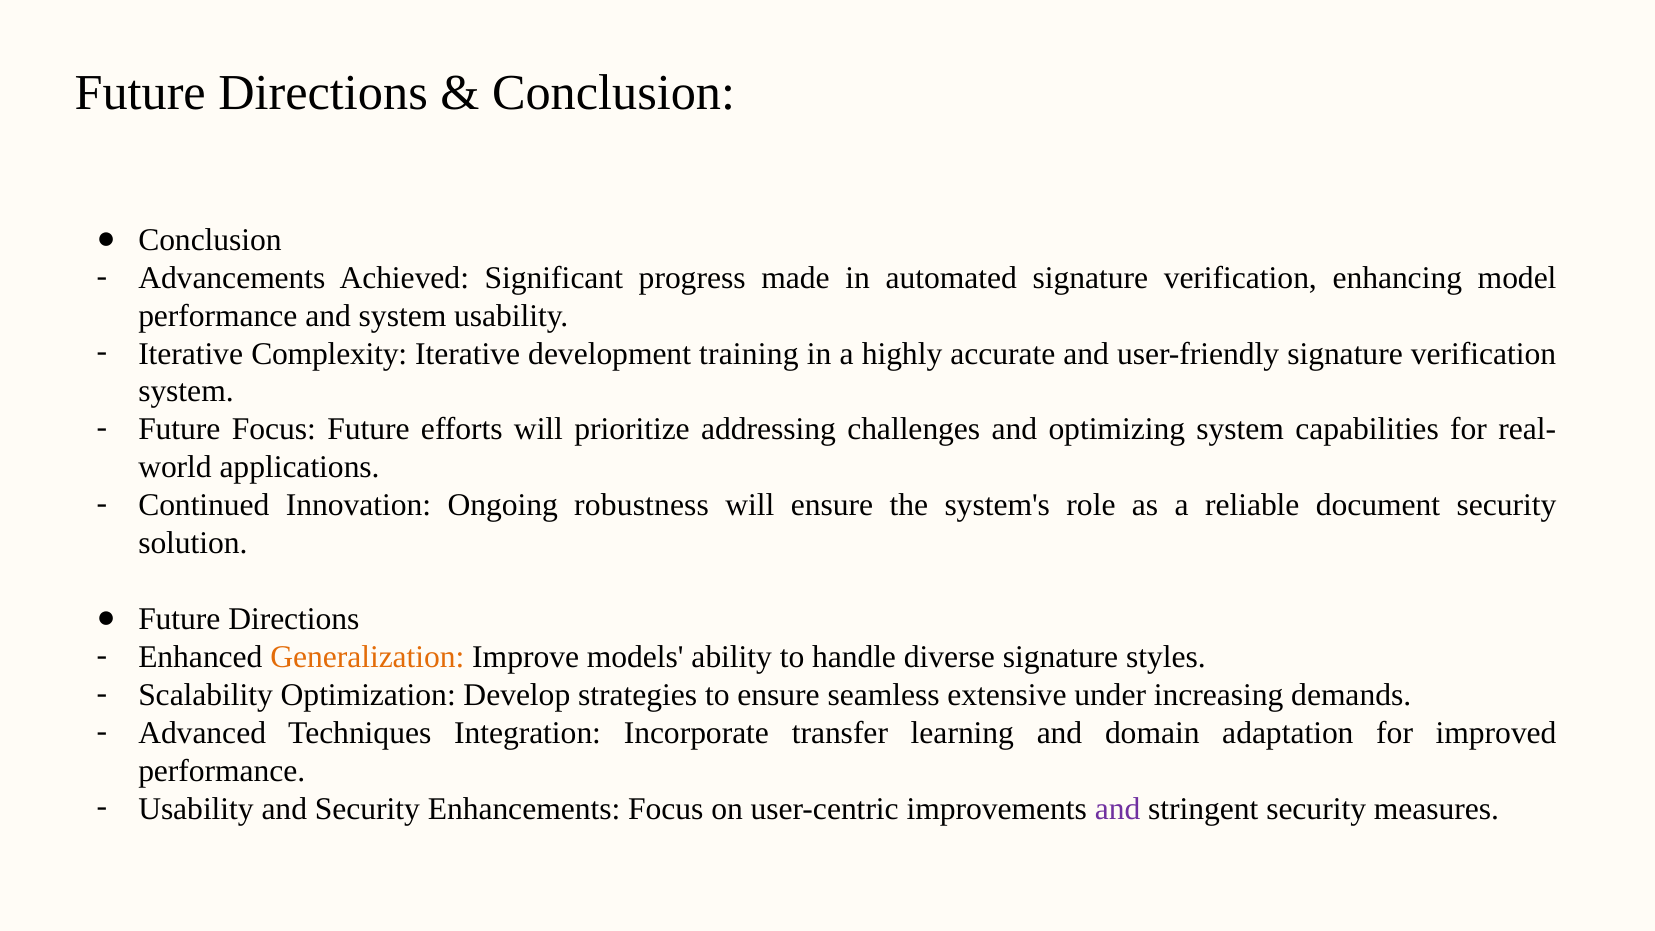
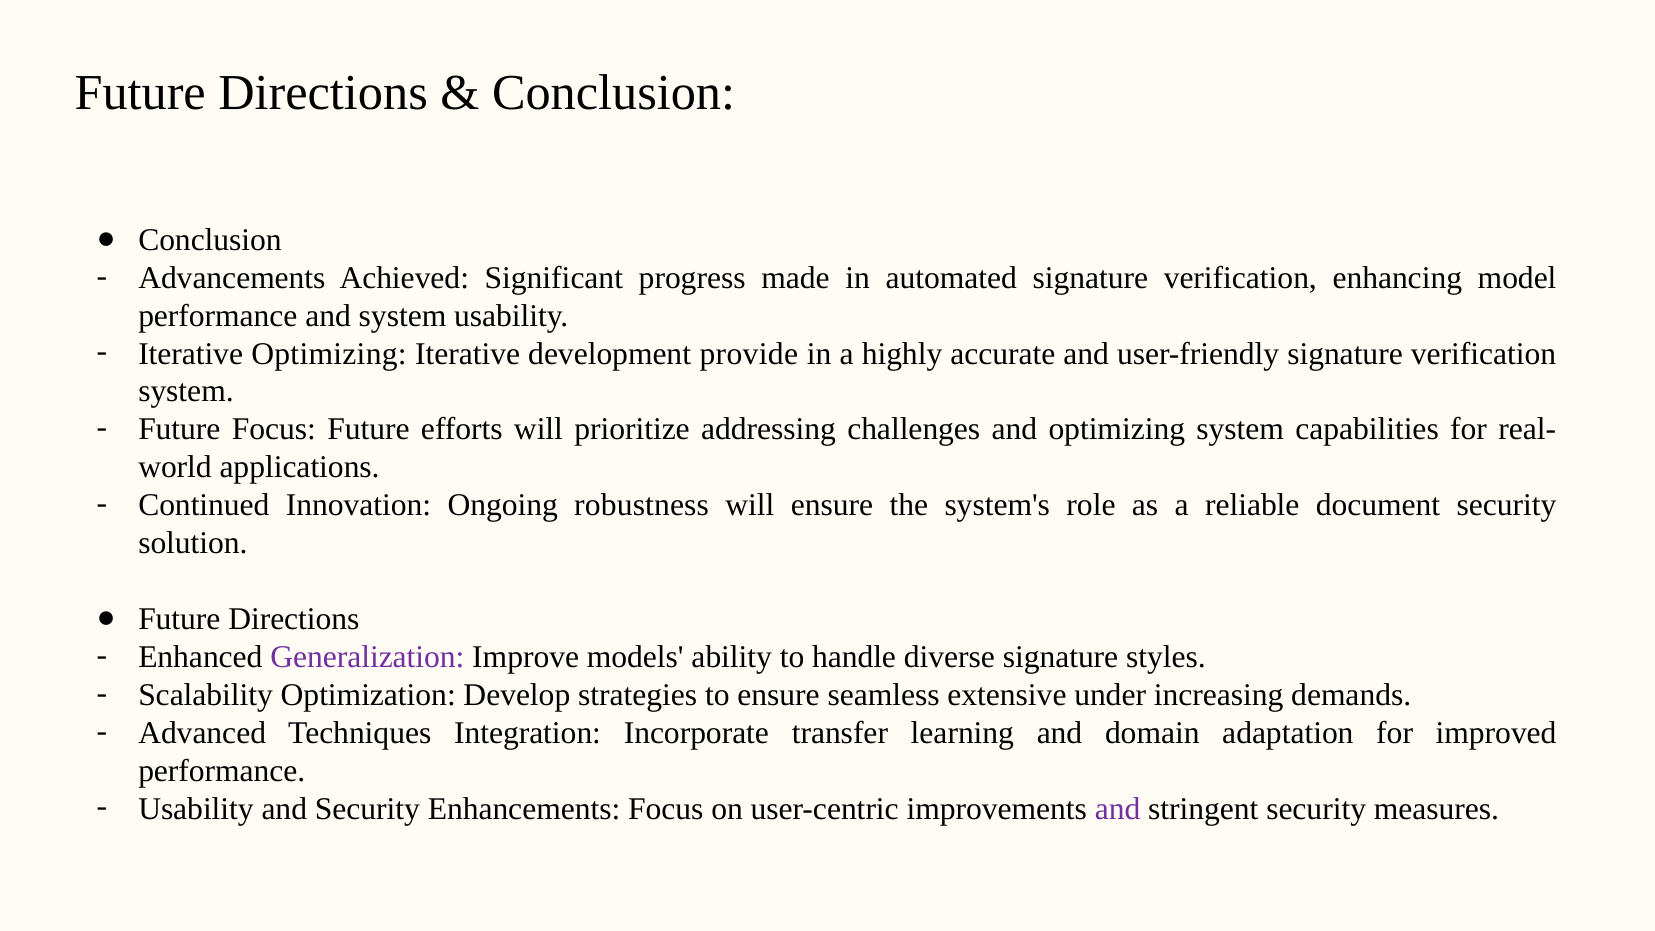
Iterative Complexity: Complexity -> Optimizing (329, 354)
training: training -> provide (749, 354)
Generalization colour: orange -> purple (367, 657)
